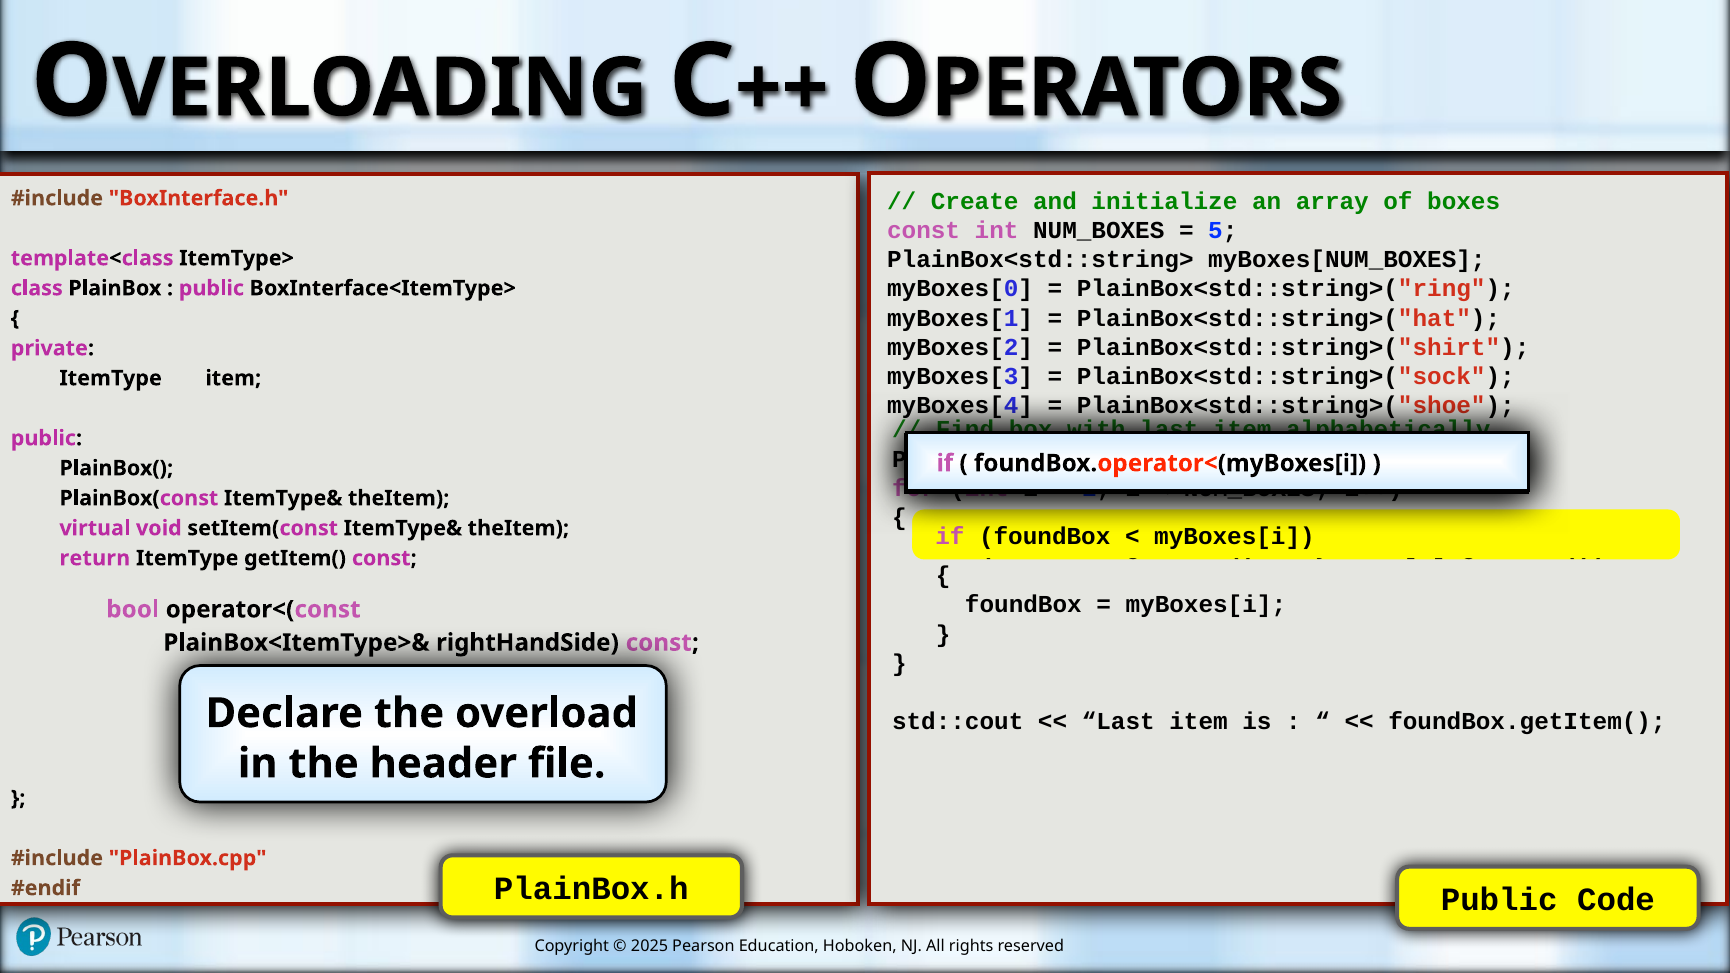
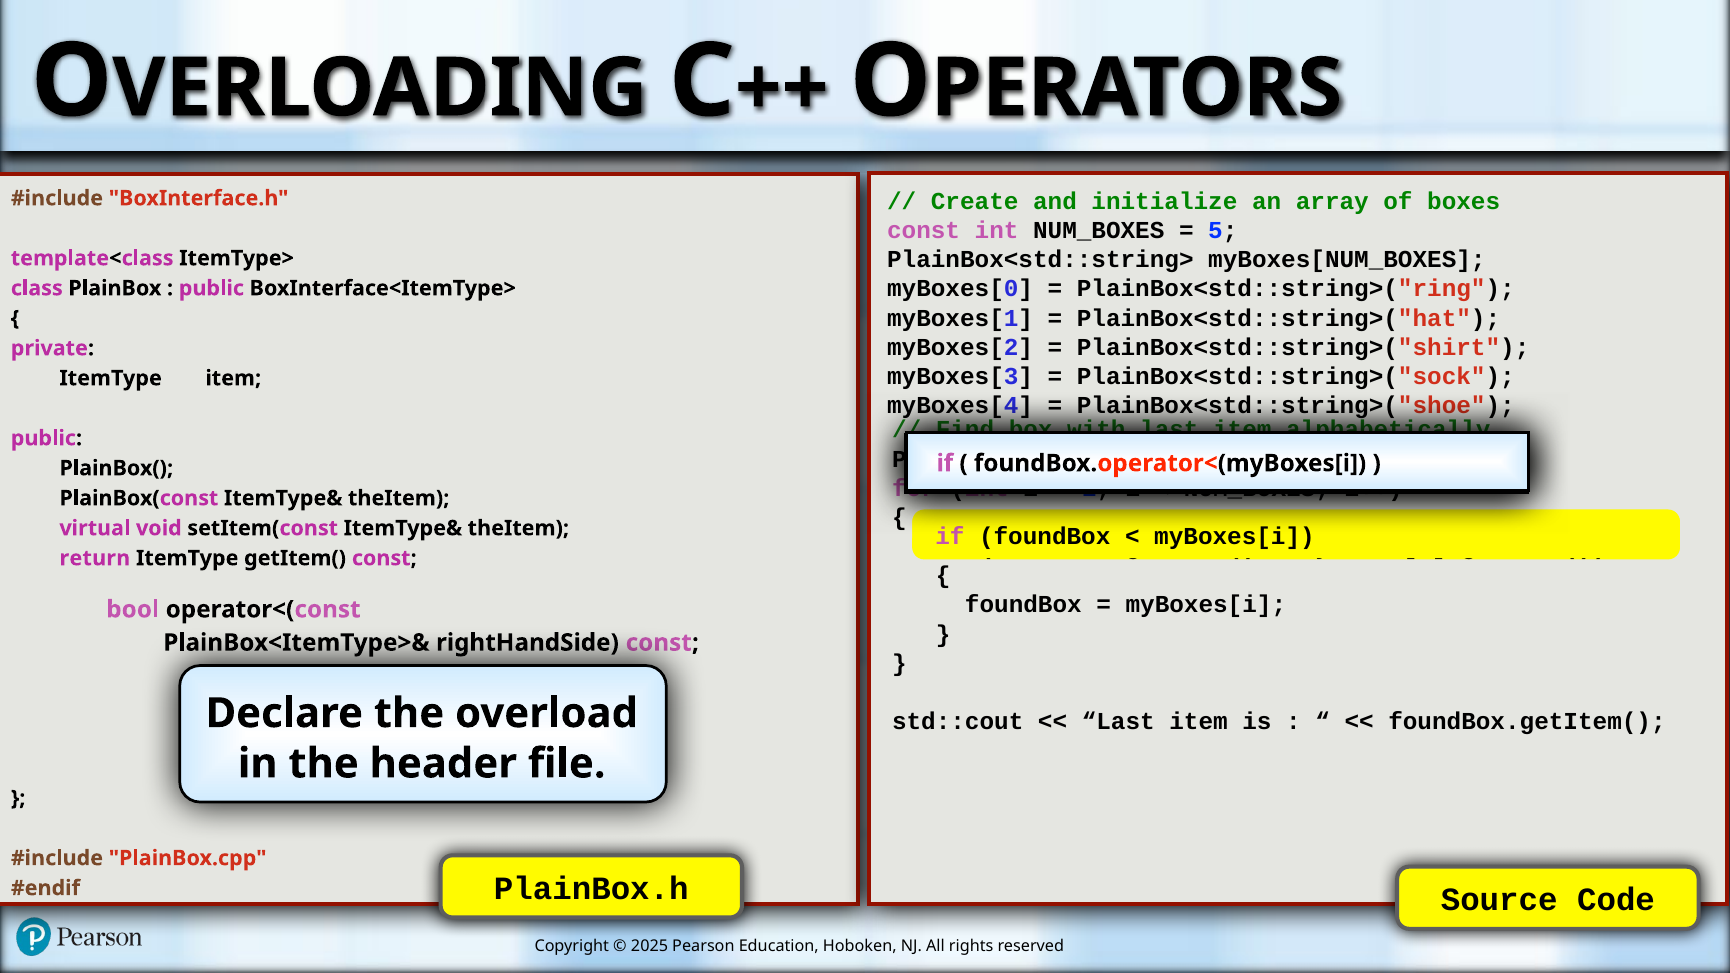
PlainBox.h Public: Public -> Source (1499, 900)
